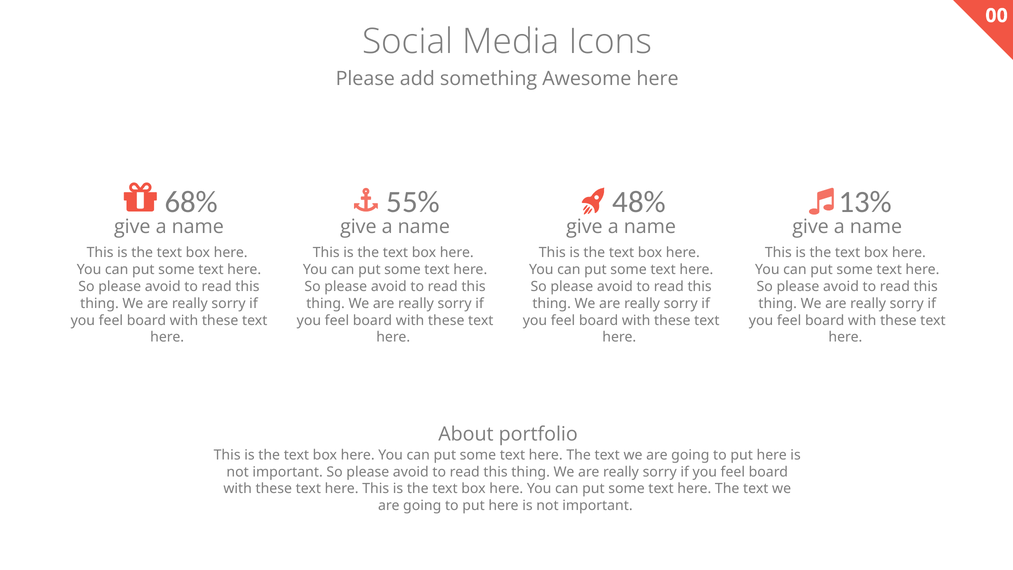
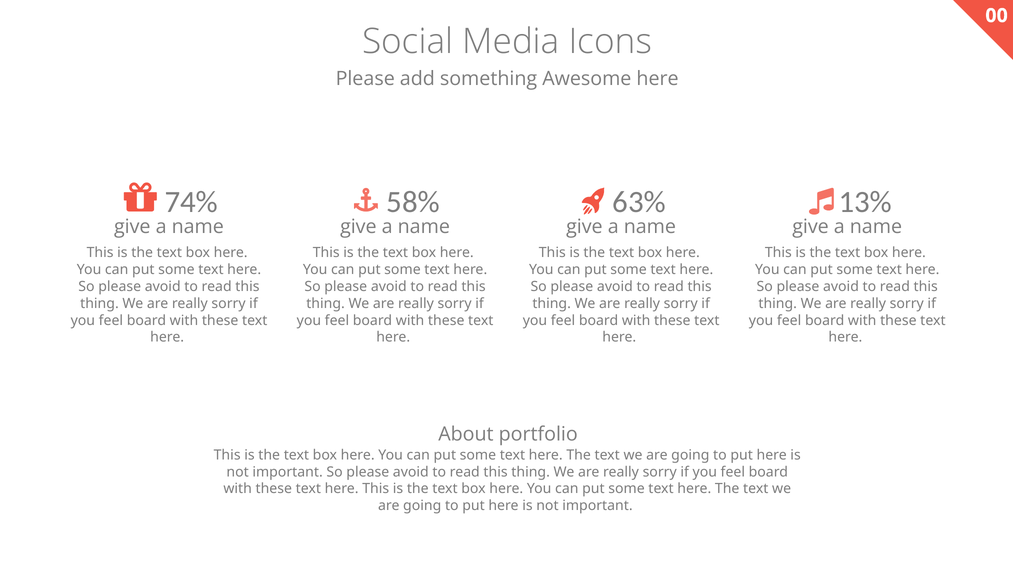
68%: 68% -> 74% (191, 202)
55%: 55% -> 58% (413, 202)
48%: 48% -> 63% (639, 202)
